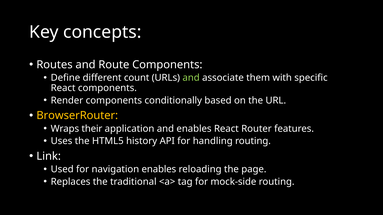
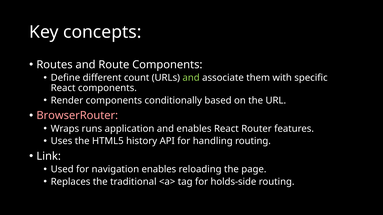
BrowserRouter colour: yellow -> pink (77, 116)
their: their -> runs (92, 129)
mock-side: mock-side -> holds-side (233, 182)
